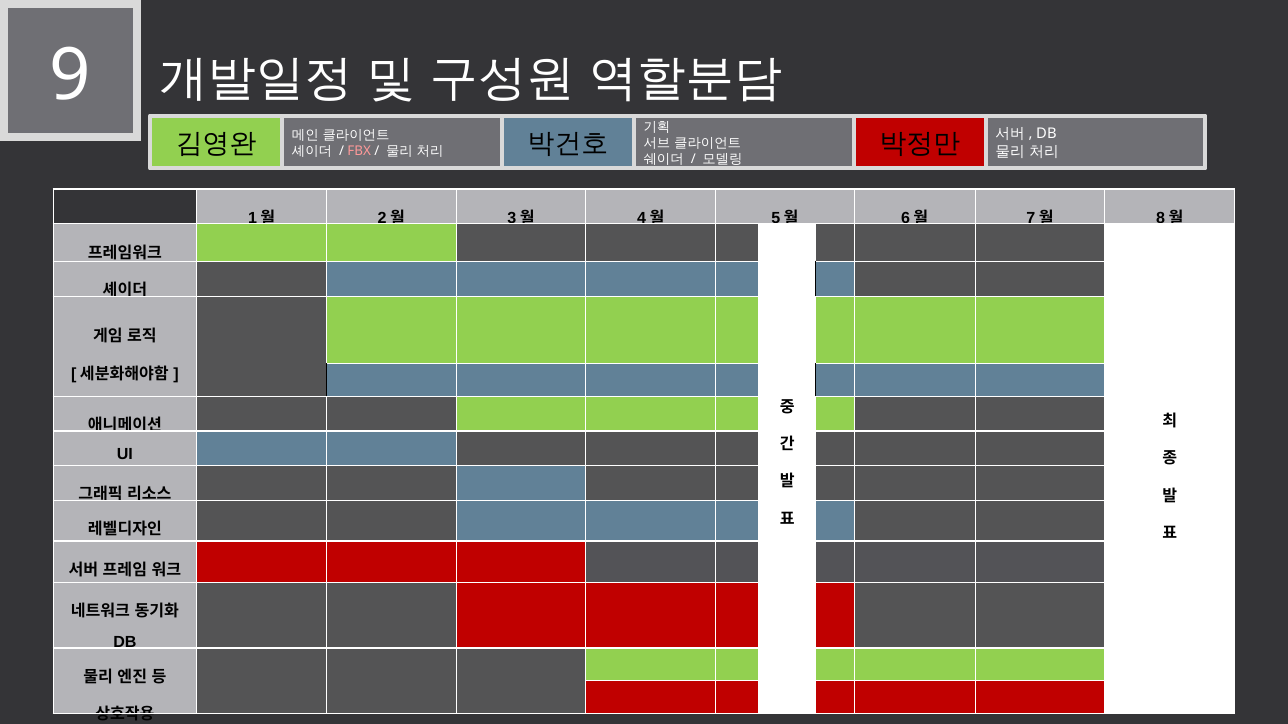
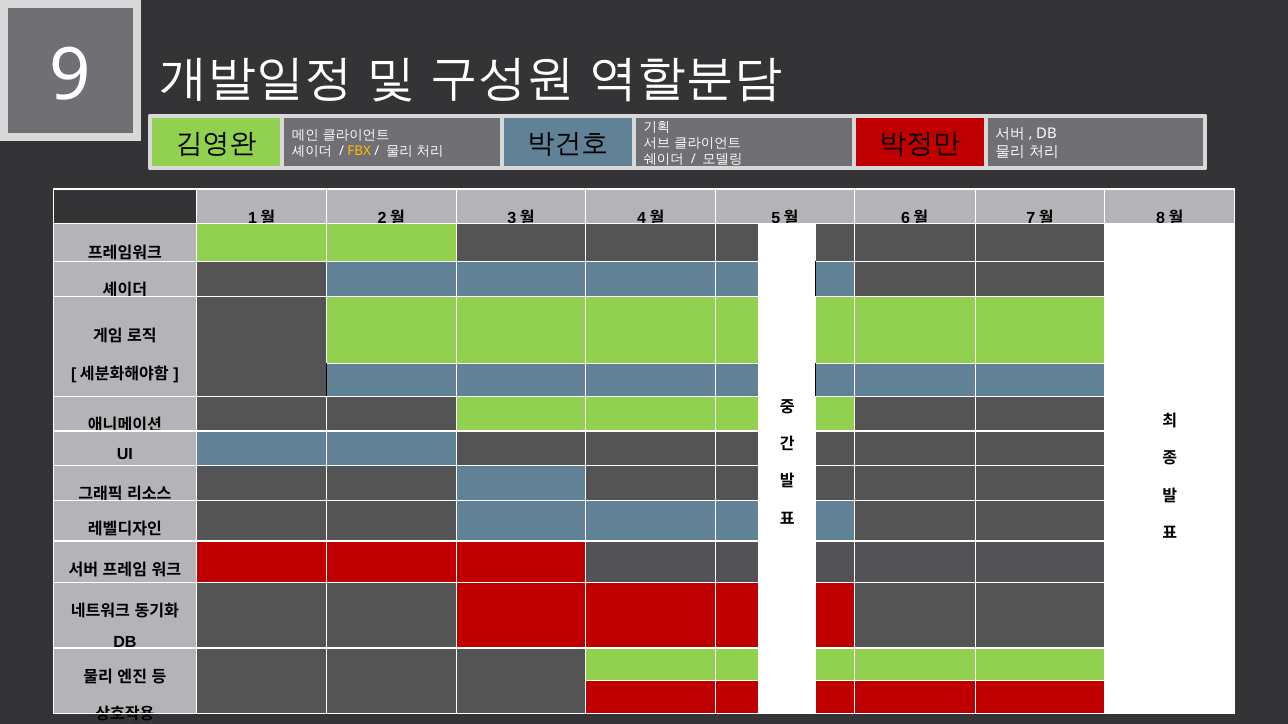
FBX colour: pink -> yellow (359, 151)
